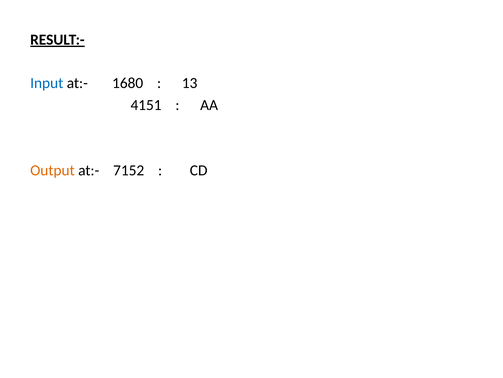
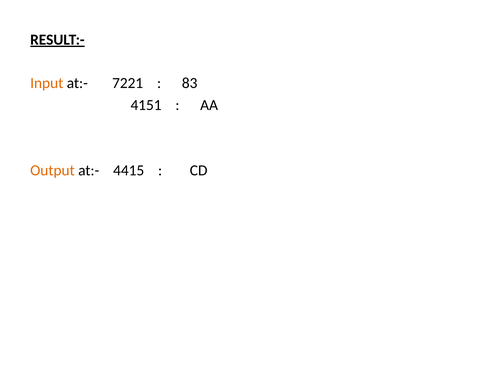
Input colour: blue -> orange (47, 83)
1680: 1680 -> 7221 (128, 83)
13: 13 -> 83 (190, 83)
7152: 7152 -> 4415 (129, 170)
